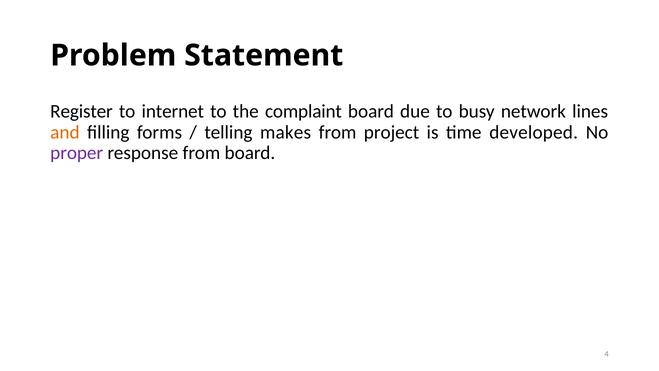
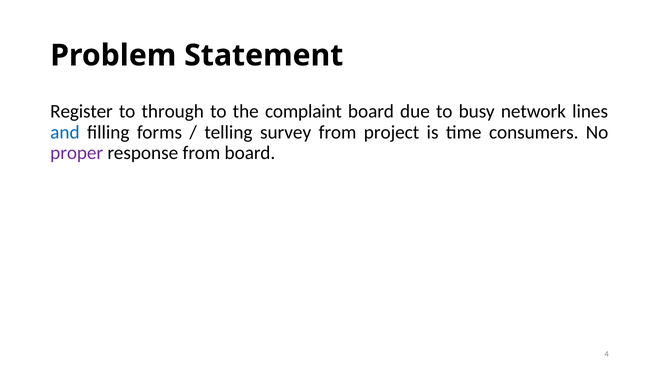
internet: internet -> through (173, 111)
and colour: orange -> blue (65, 132)
makes: makes -> survey (286, 132)
developed: developed -> consumers (534, 132)
